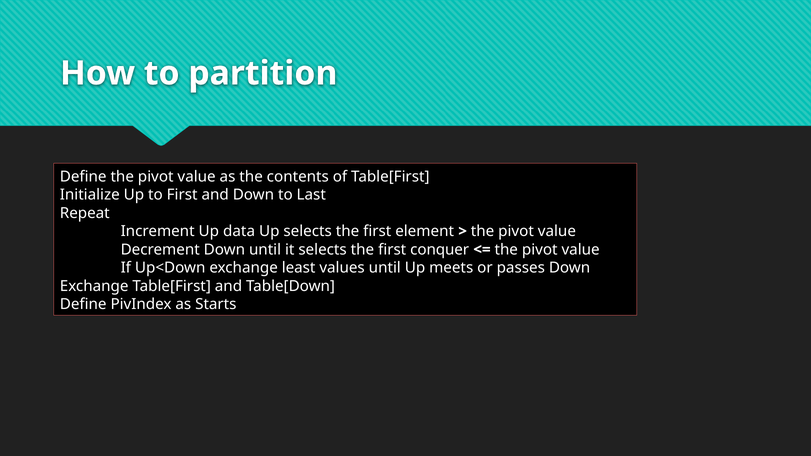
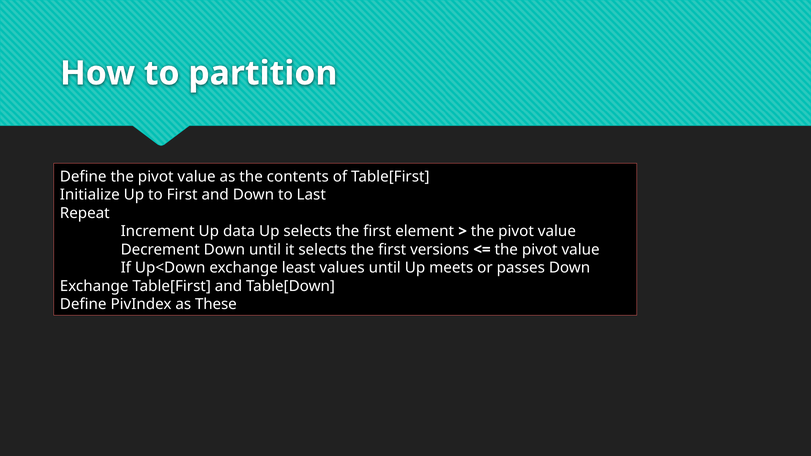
conquer: conquer -> versions (440, 250)
Starts: Starts -> These (216, 304)
